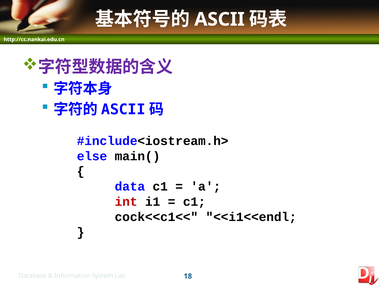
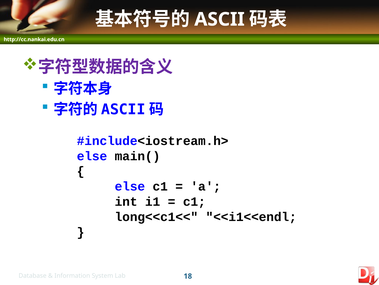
data: data -> else (130, 186)
int colour: red -> black (126, 201)
cock<<c1<<: cock<<c1<< -> long<<c1<< (156, 216)
